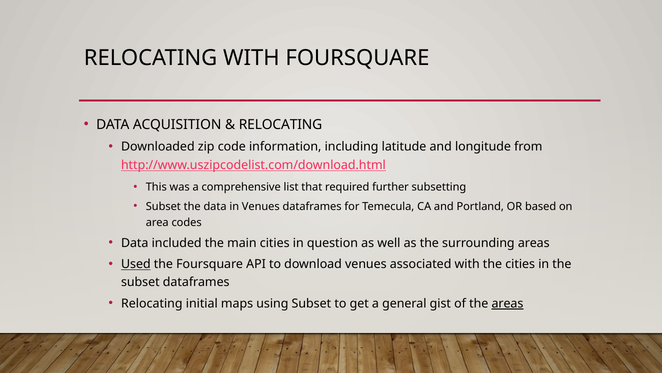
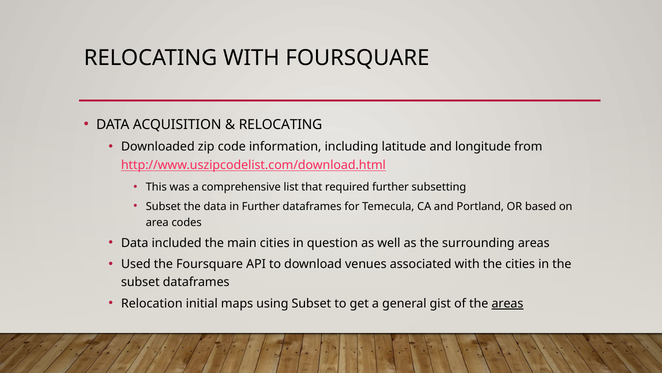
in Venues: Venues -> Further (261, 206)
Used underline: present -> none (136, 264)
Relocating: Relocating -> Relocation (152, 303)
